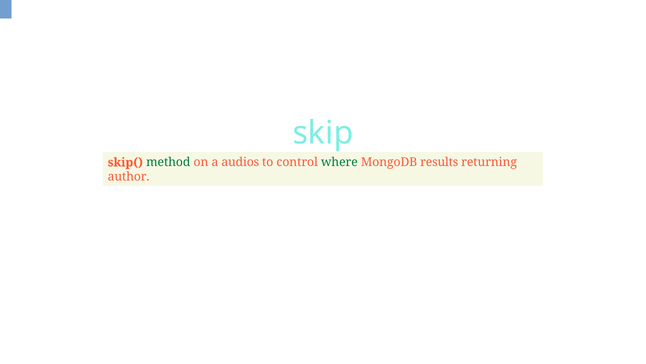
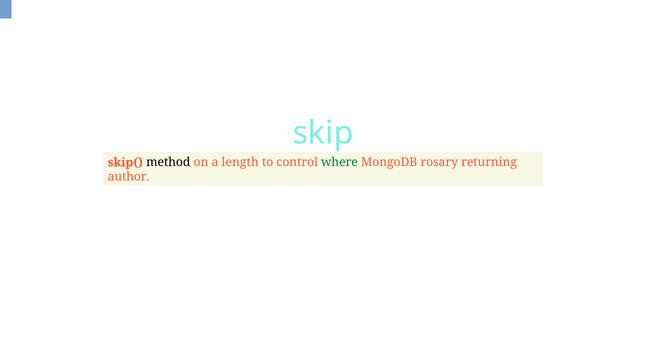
method colour: green -> black (168, 162)
audios: audios -> length (240, 162)
results: results -> rosary (439, 162)
